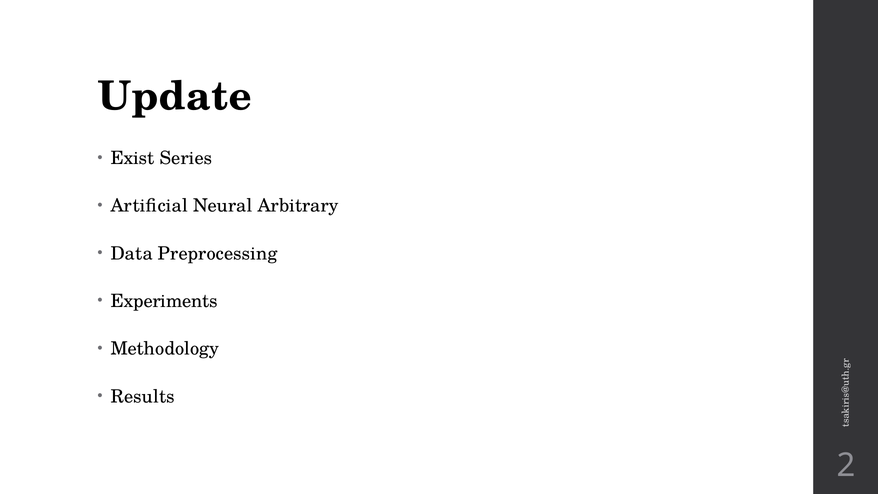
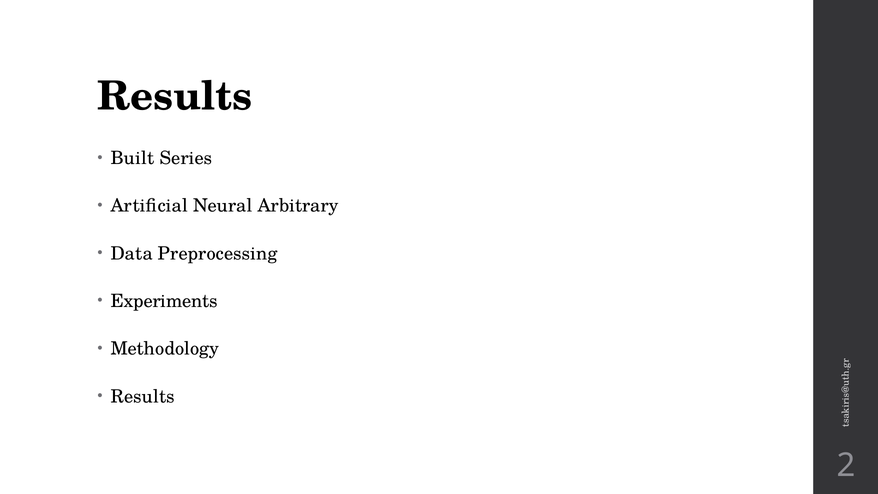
Update: Update -> Results (175, 97)
Exist: Exist -> Built (132, 158)
